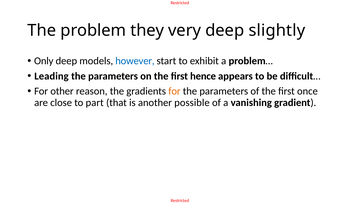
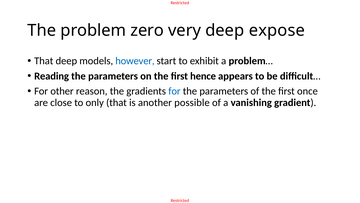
they: they -> zero (147, 30)
slightly: slightly -> expose (277, 30)
Only: Only -> That (44, 61)
Leading: Leading -> Reading (52, 76)
for colour: orange -> blue (174, 91)
part: part -> only (95, 102)
